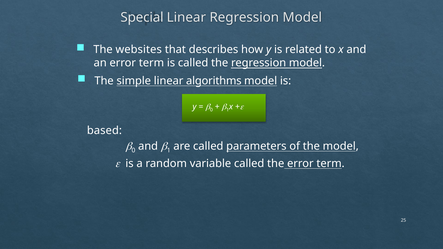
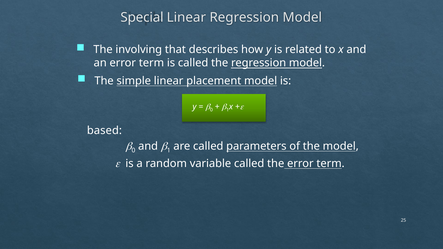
websites: websites -> involving (139, 50)
algorithms: algorithms -> placement (214, 81)
